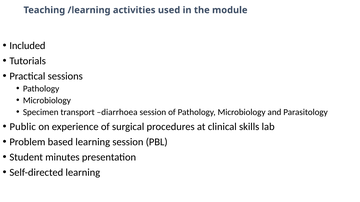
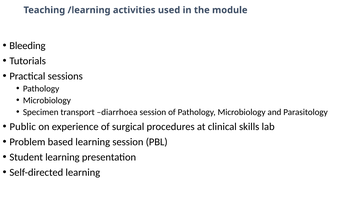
Included: Included -> Bleeding (27, 46)
Student minutes: minutes -> learning (62, 157)
